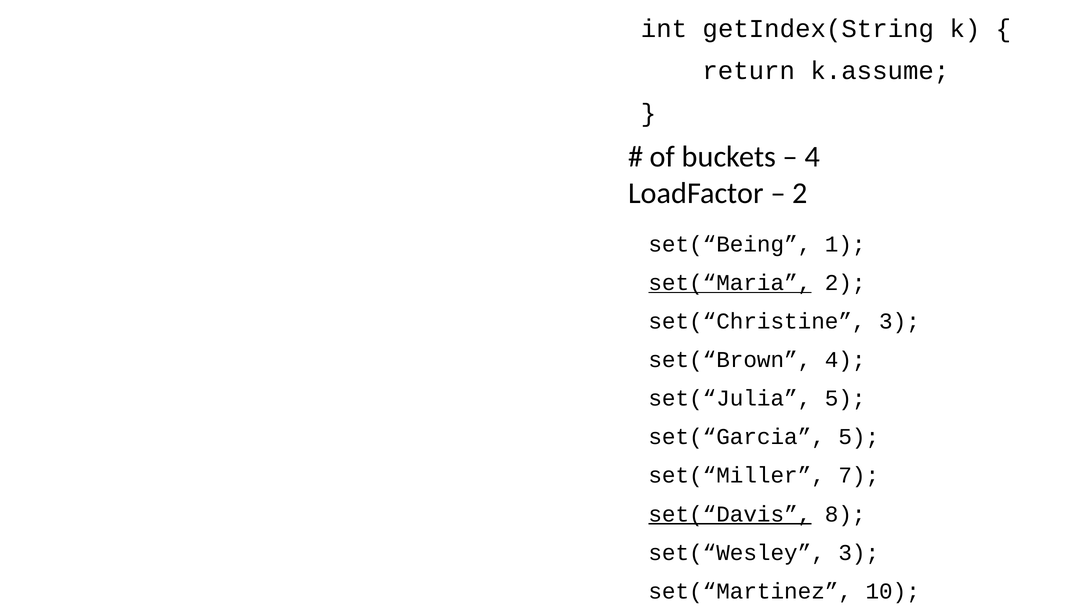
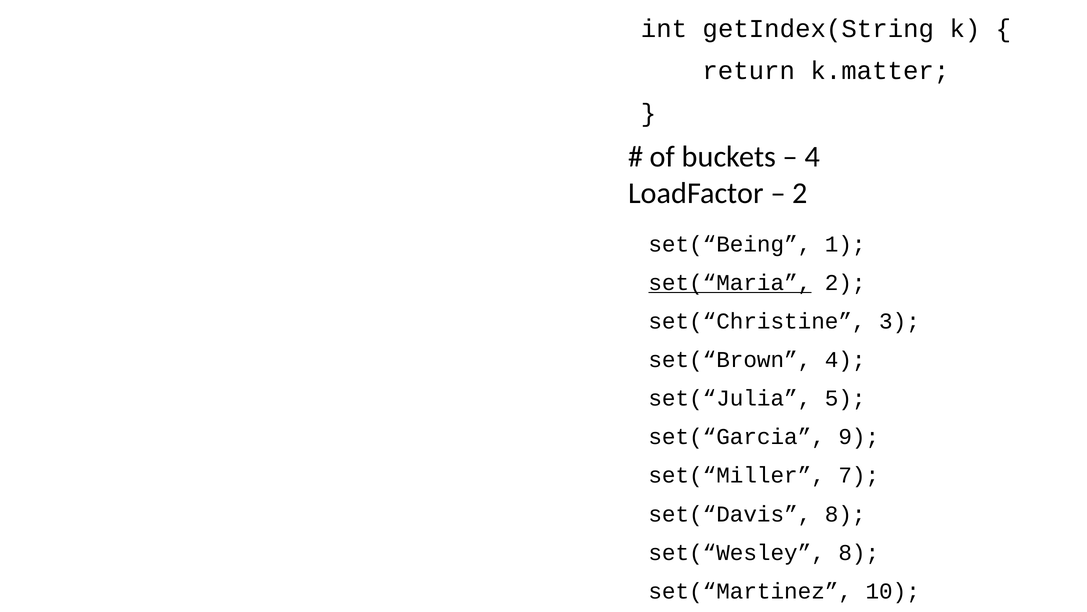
k.assume: k.assume -> k.matter (880, 71)
set(“Garcia 5: 5 -> 9 (859, 437)
set(“Davis underline: present -> none (730, 514)
set(“Wesley 3: 3 -> 8 (859, 552)
